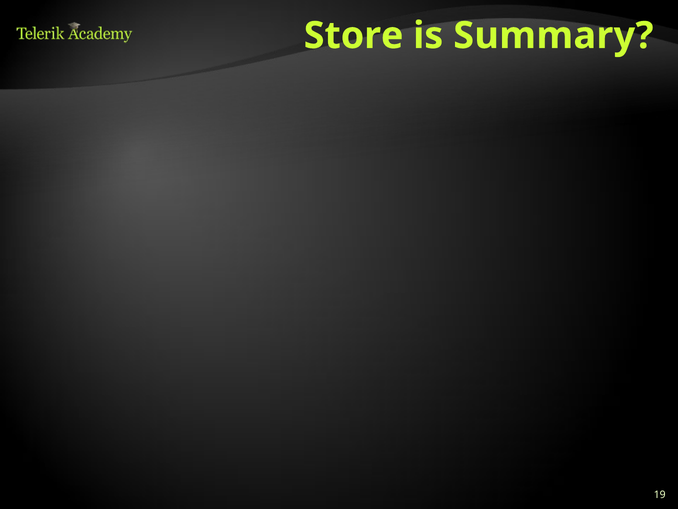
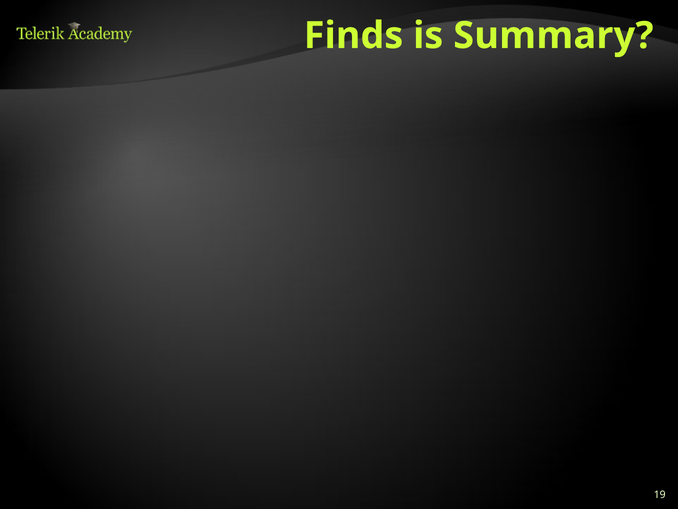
Store: Store -> Finds (353, 36)
